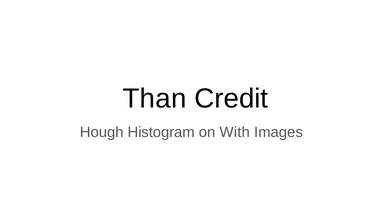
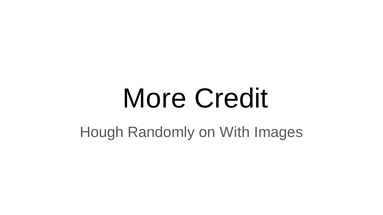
Than: Than -> More (154, 99)
Histogram: Histogram -> Randomly (161, 133)
